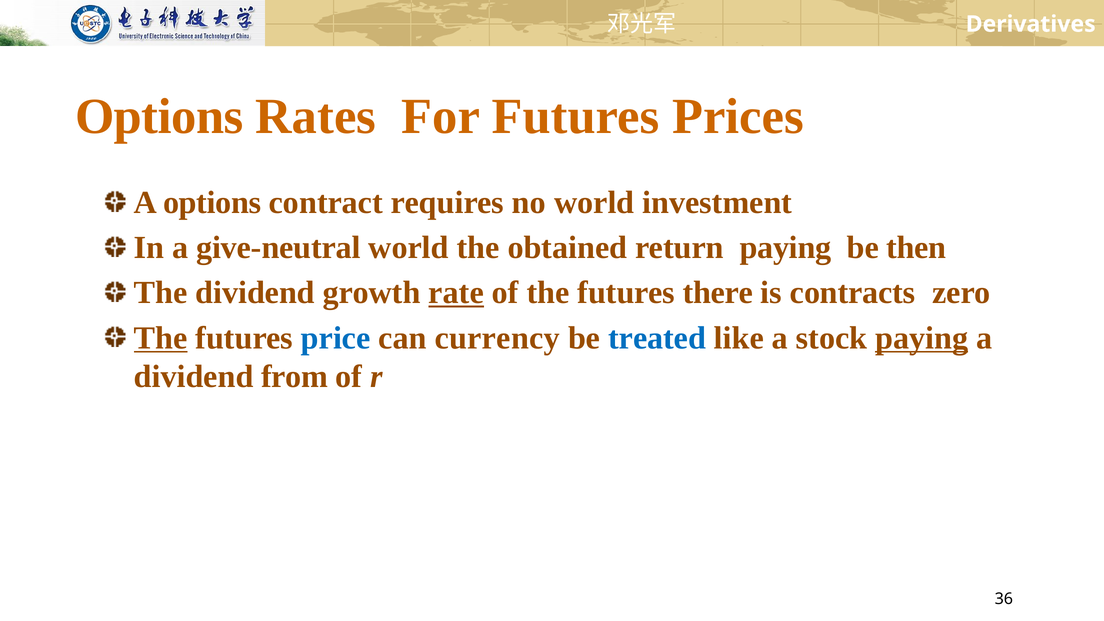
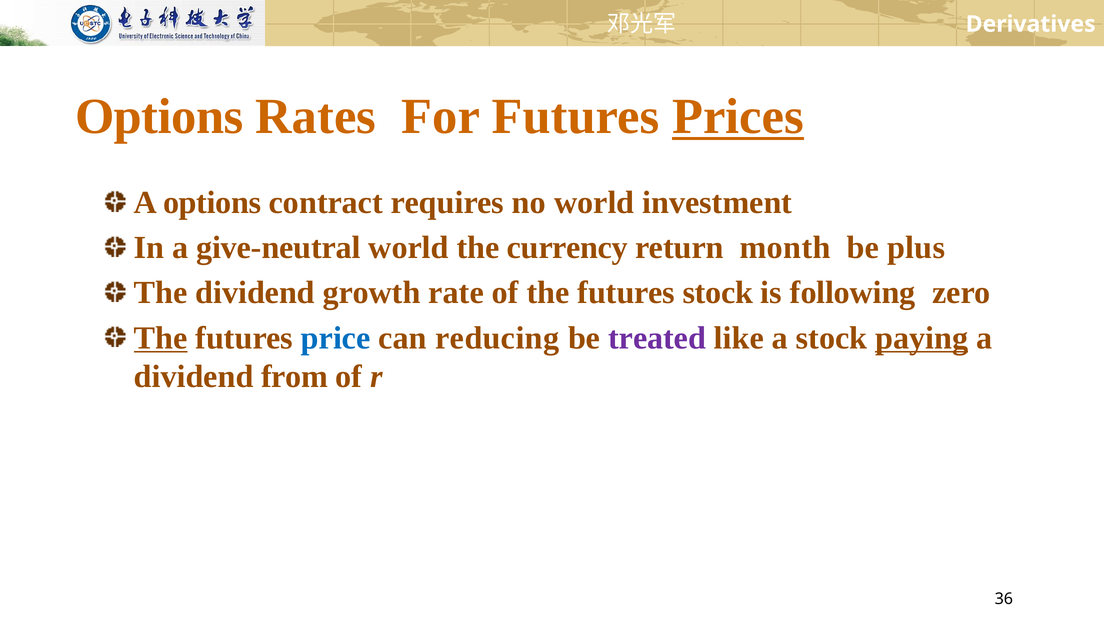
Prices underline: none -> present (738, 117)
obtained: obtained -> currency (567, 248)
return paying: paying -> month (785, 248)
then: then -> plus (916, 248)
rate underline: present -> none (456, 293)
futures there: there -> stock (718, 293)
contracts: contracts -> following (853, 293)
currency: currency -> reducing (497, 338)
treated colour: blue -> purple (657, 338)
